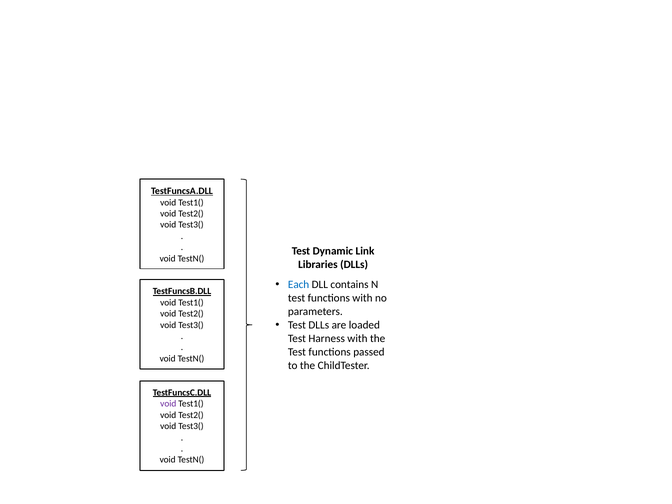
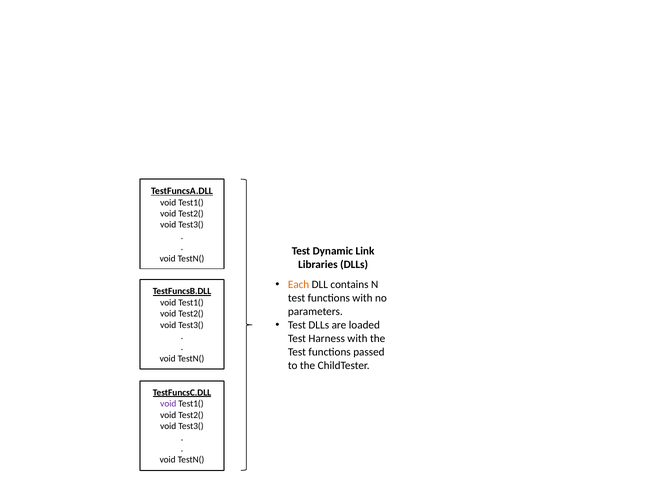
Each colour: blue -> orange (299, 285)
